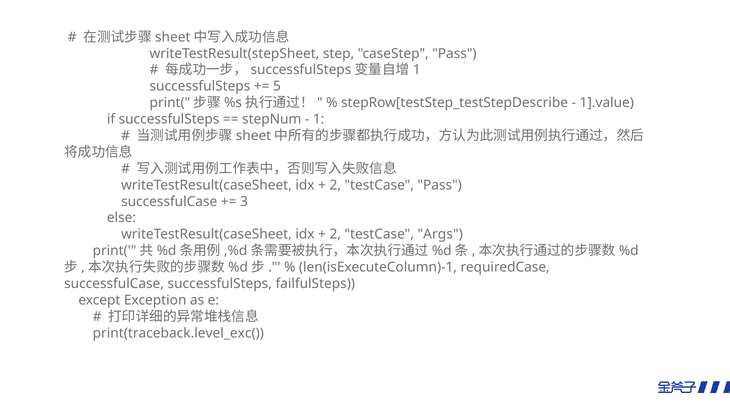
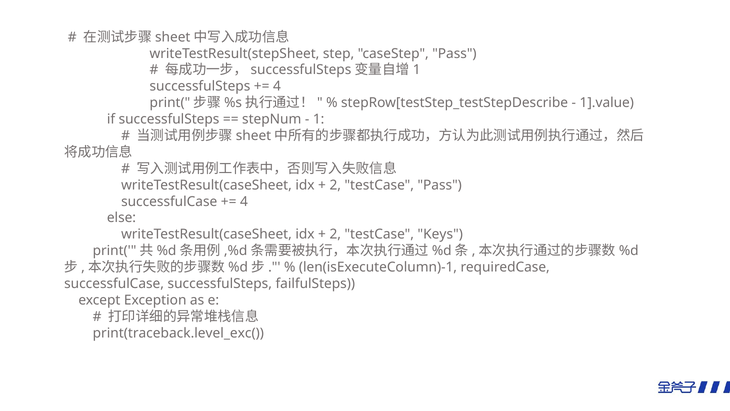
5: 5 -> 4 (277, 86)
3: 3 -> 4 (244, 201)
Args: Args -> Keys (440, 234)
